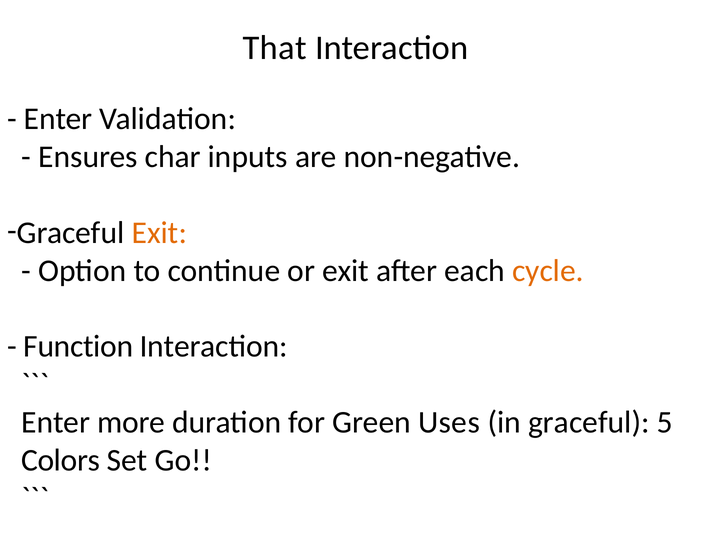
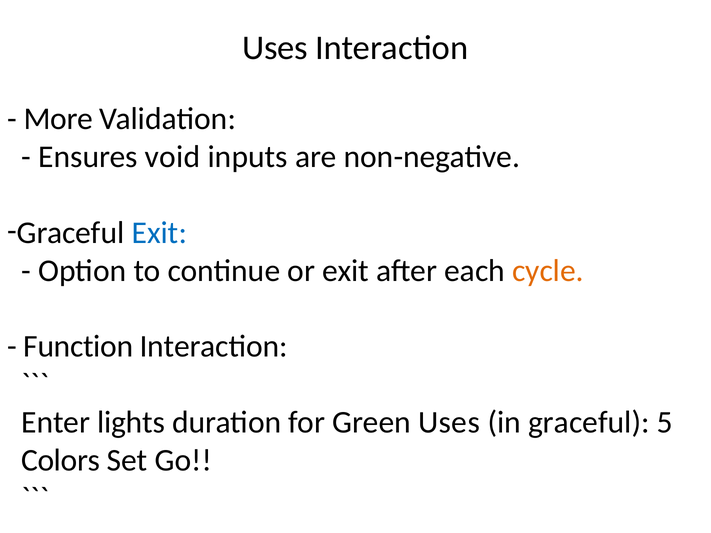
That: That -> Uses (275, 48)
Enter: Enter -> More (58, 119)
char: char -> void (173, 157)
Exit colour: orange -> blue (159, 233)
more: more -> lights (131, 423)
